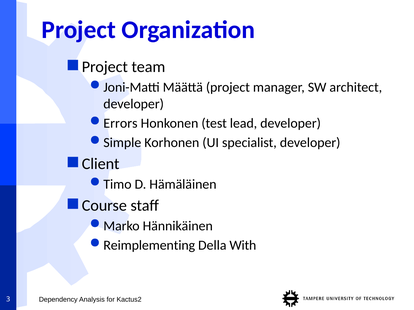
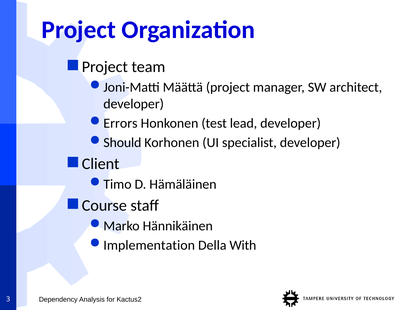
Simple: Simple -> Should (122, 143)
Reimplementing: Reimplementing -> Implementation (149, 246)
